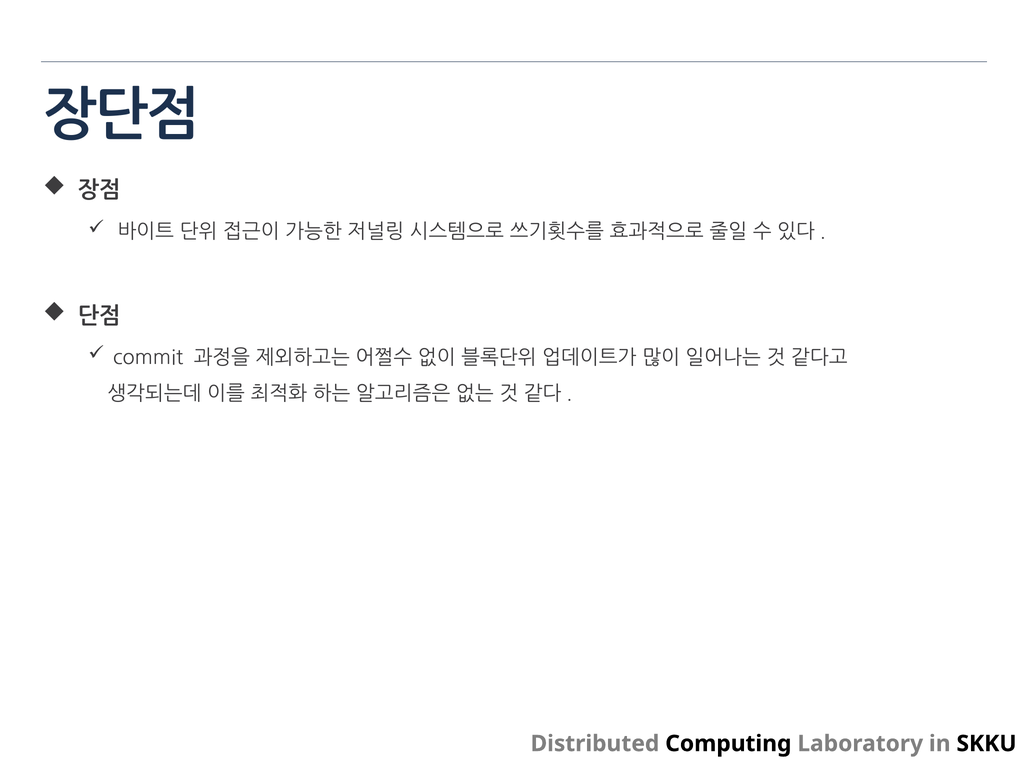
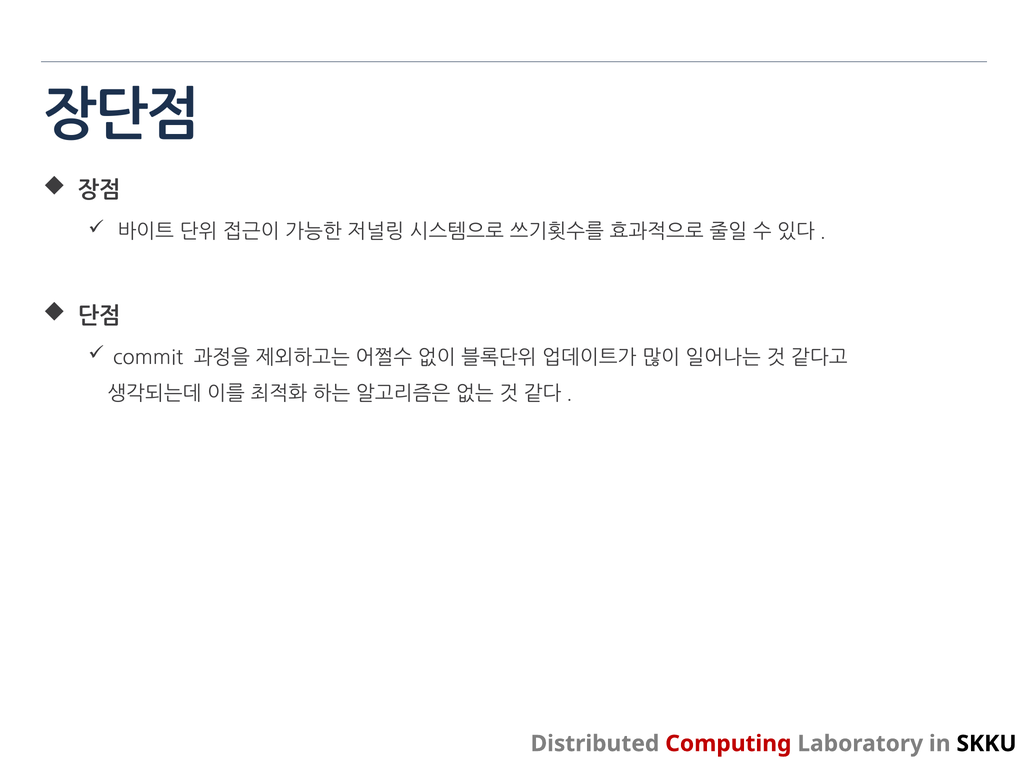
Computing colour: black -> red (728, 743)
